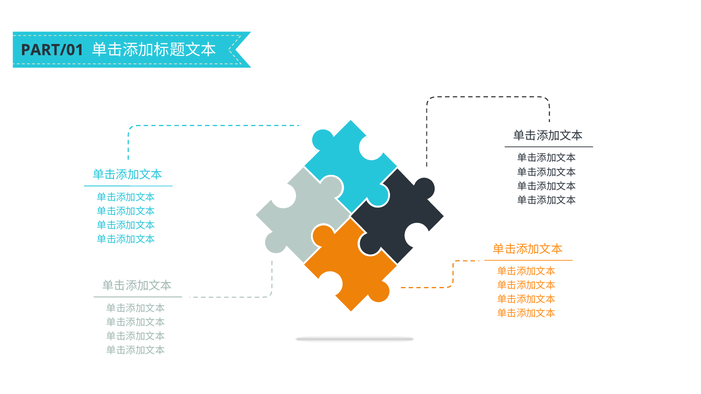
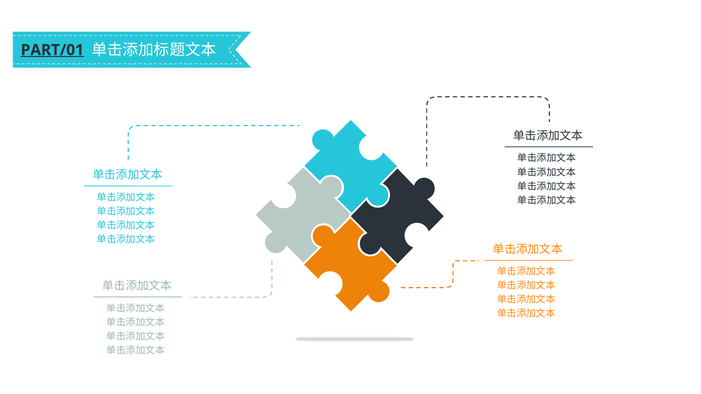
PART/01 underline: none -> present (52, 50)
